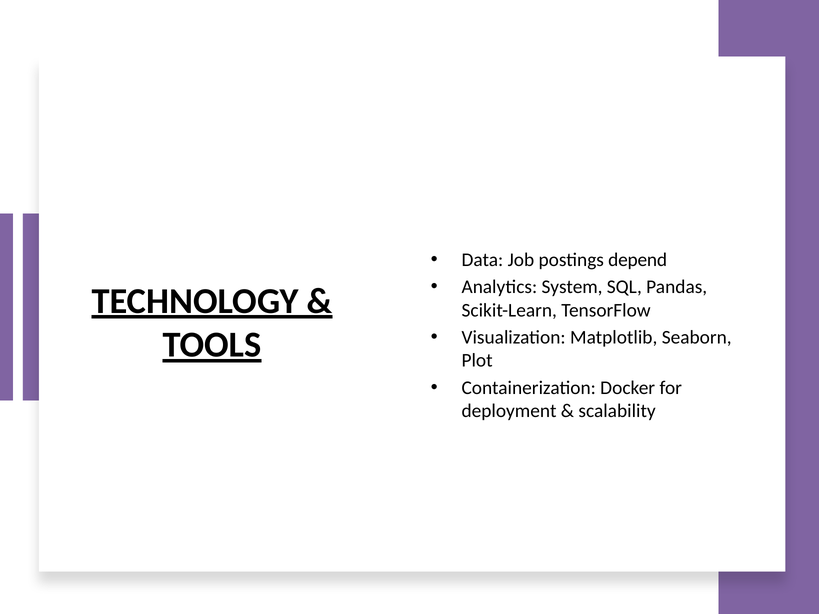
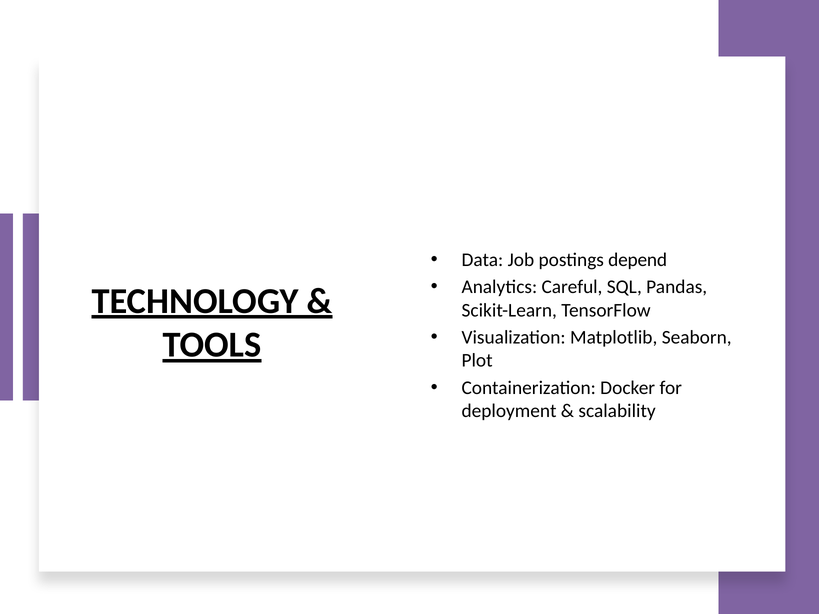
System: System -> Careful (572, 287)
